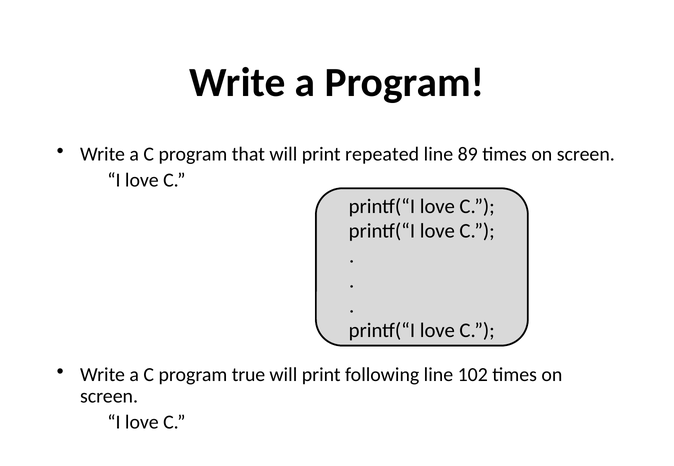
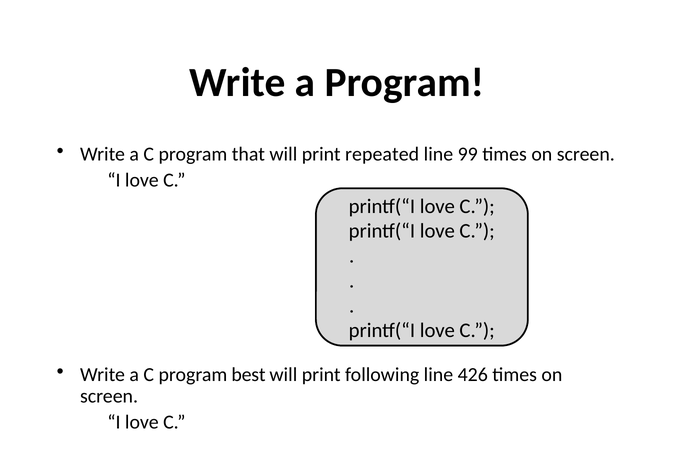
89: 89 -> 99 (468, 154)
true: true -> best (249, 375)
102: 102 -> 426 (473, 375)
